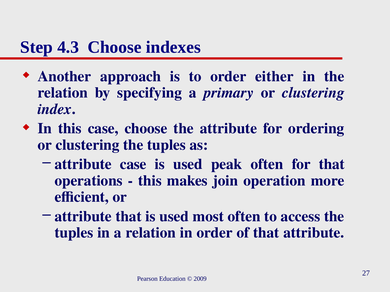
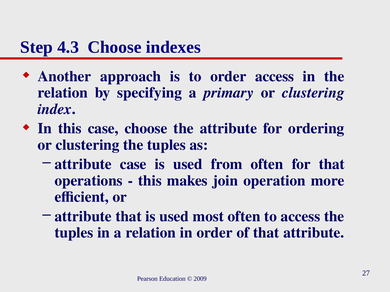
order either: either -> access (275, 76)
peak: peak -> from (227, 164)
